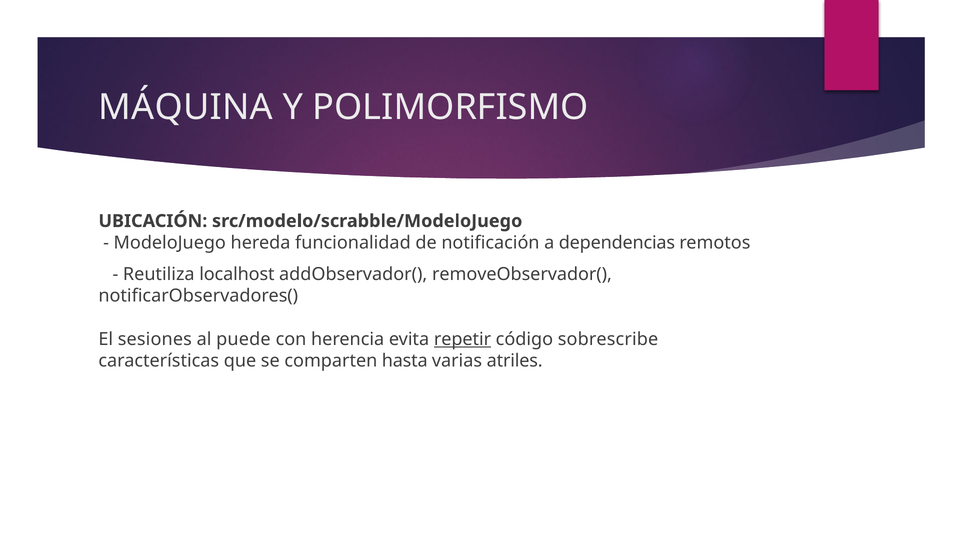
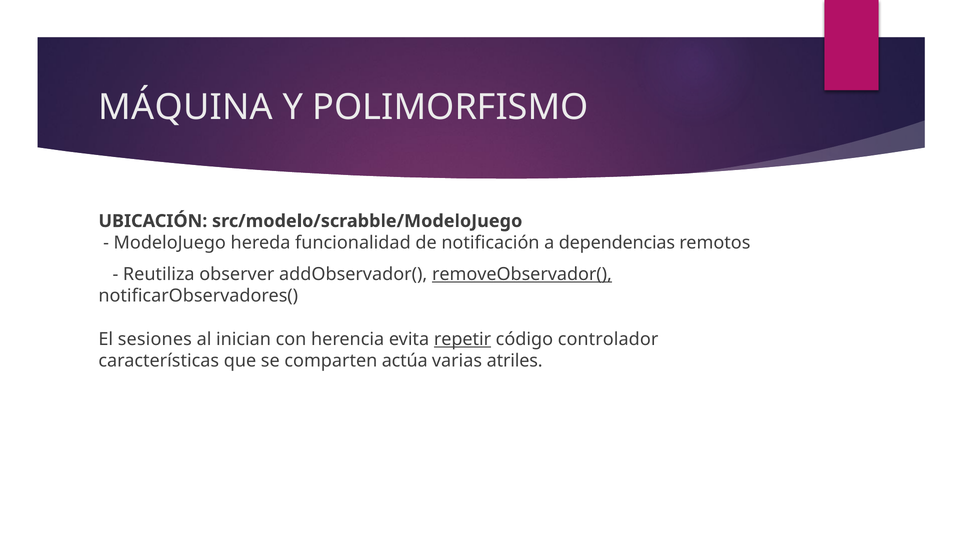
localhost: localhost -> observer (237, 275)
removeObservador( underline: none -> present (522, 275)
puede: puede -> inician (244, 340)
sobrescribe: sobrescribe -> controlador (608, 340)
hasta: hasta -> actúa (405, 361)
